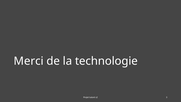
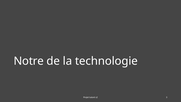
Merci: Merci -> Notre (29, 61)
